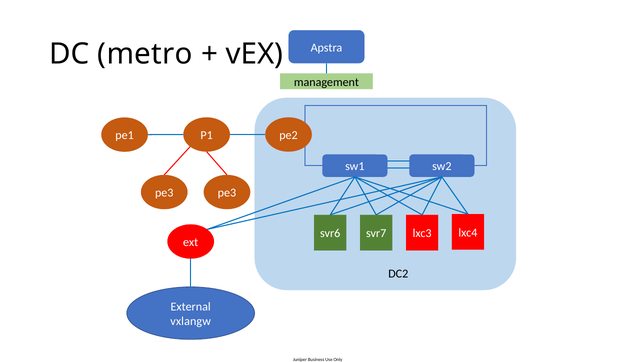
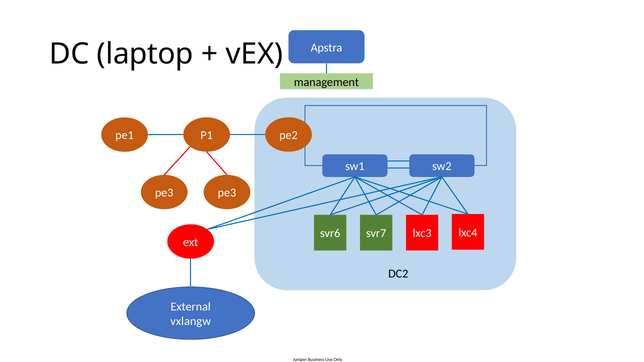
metro: metro -> laptop (145, 54)
